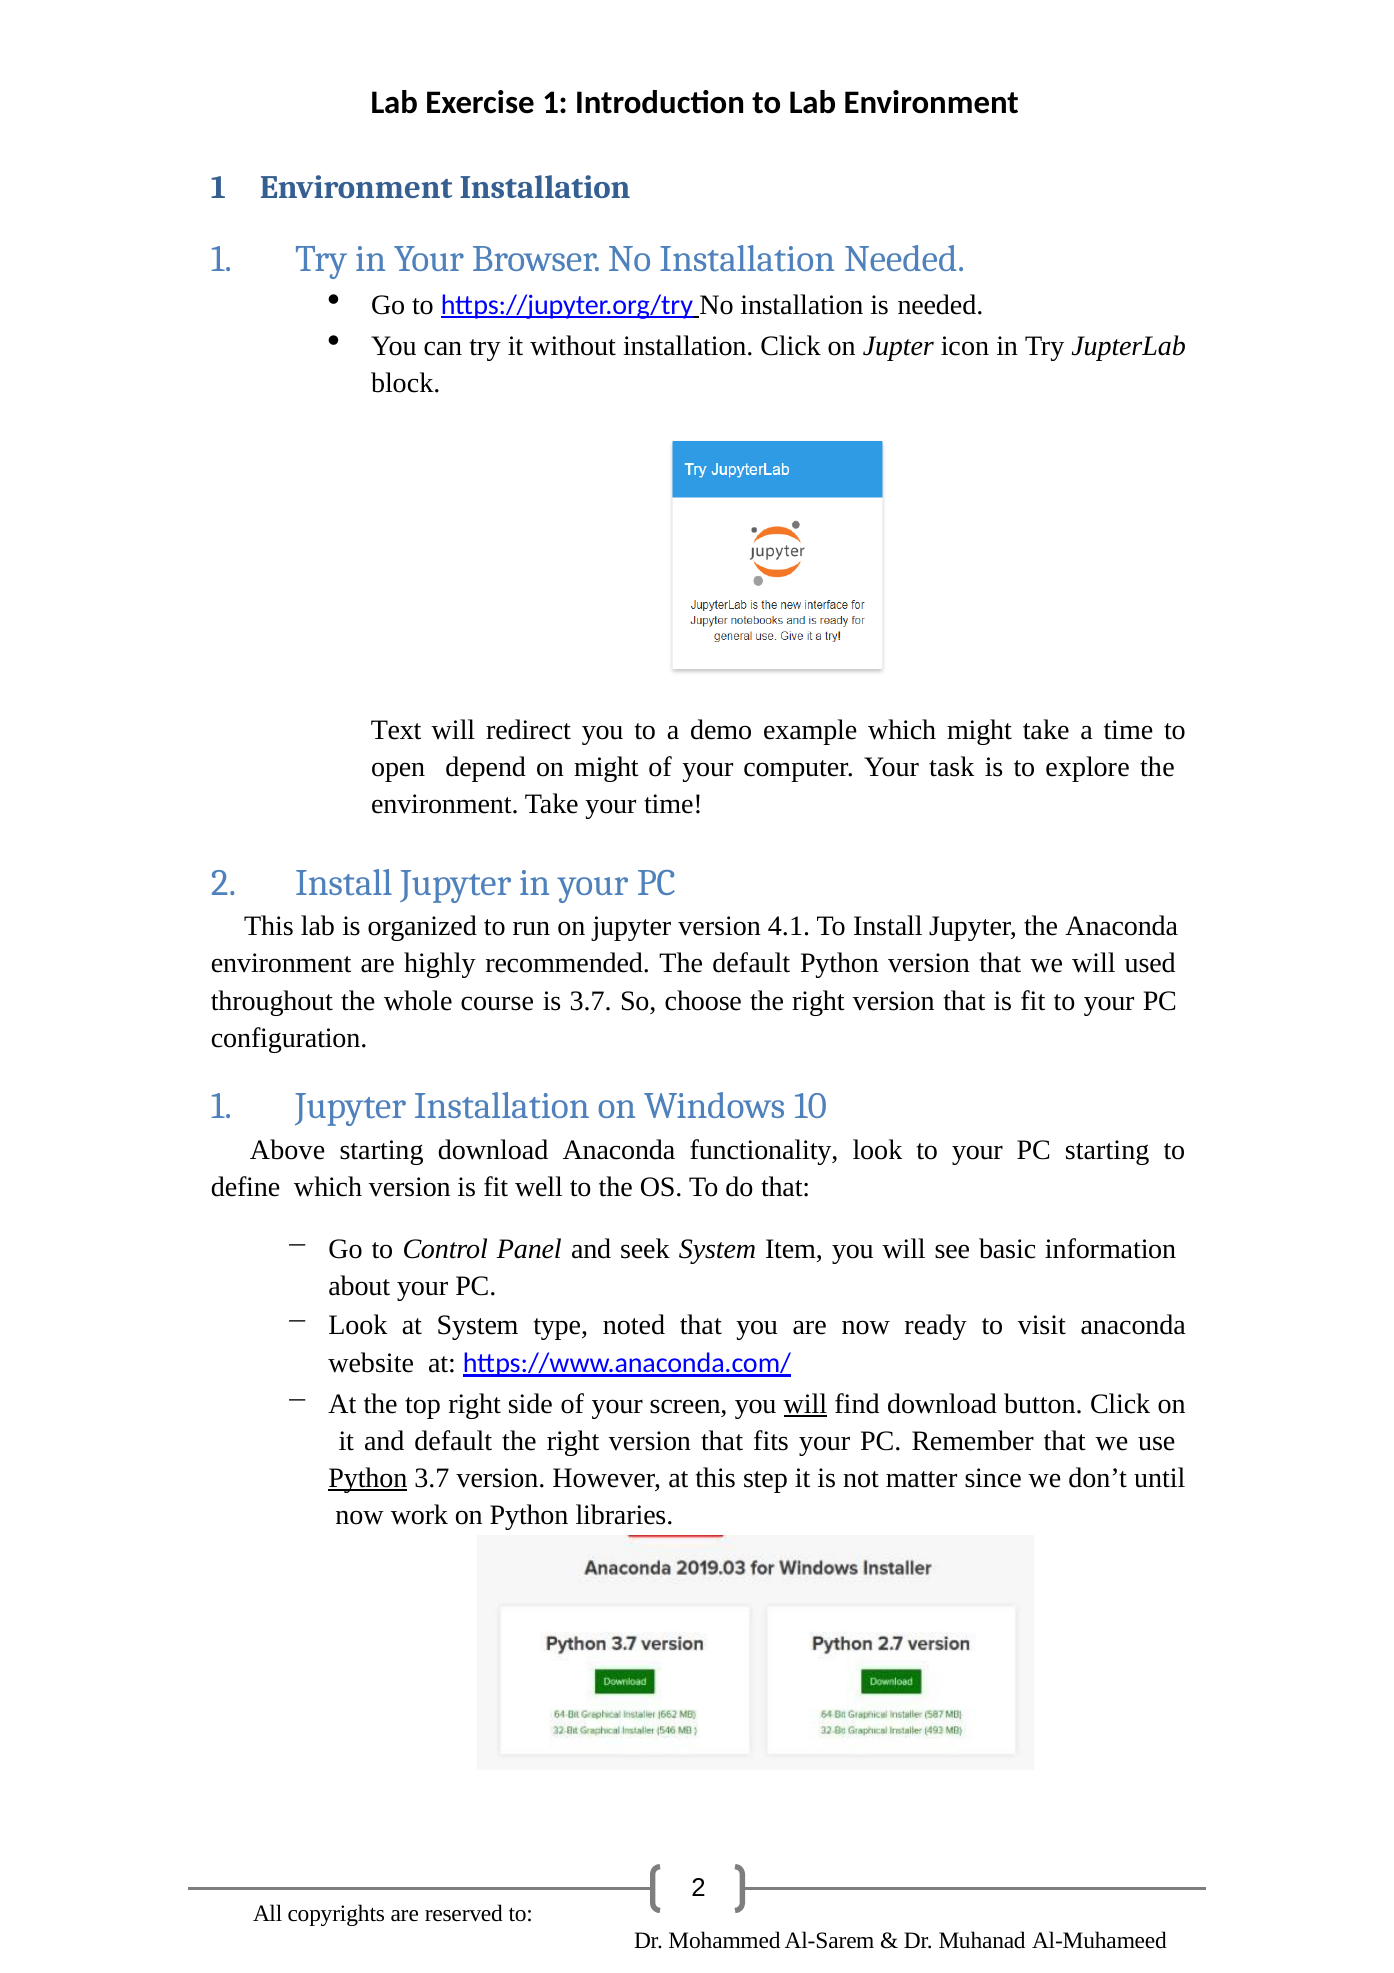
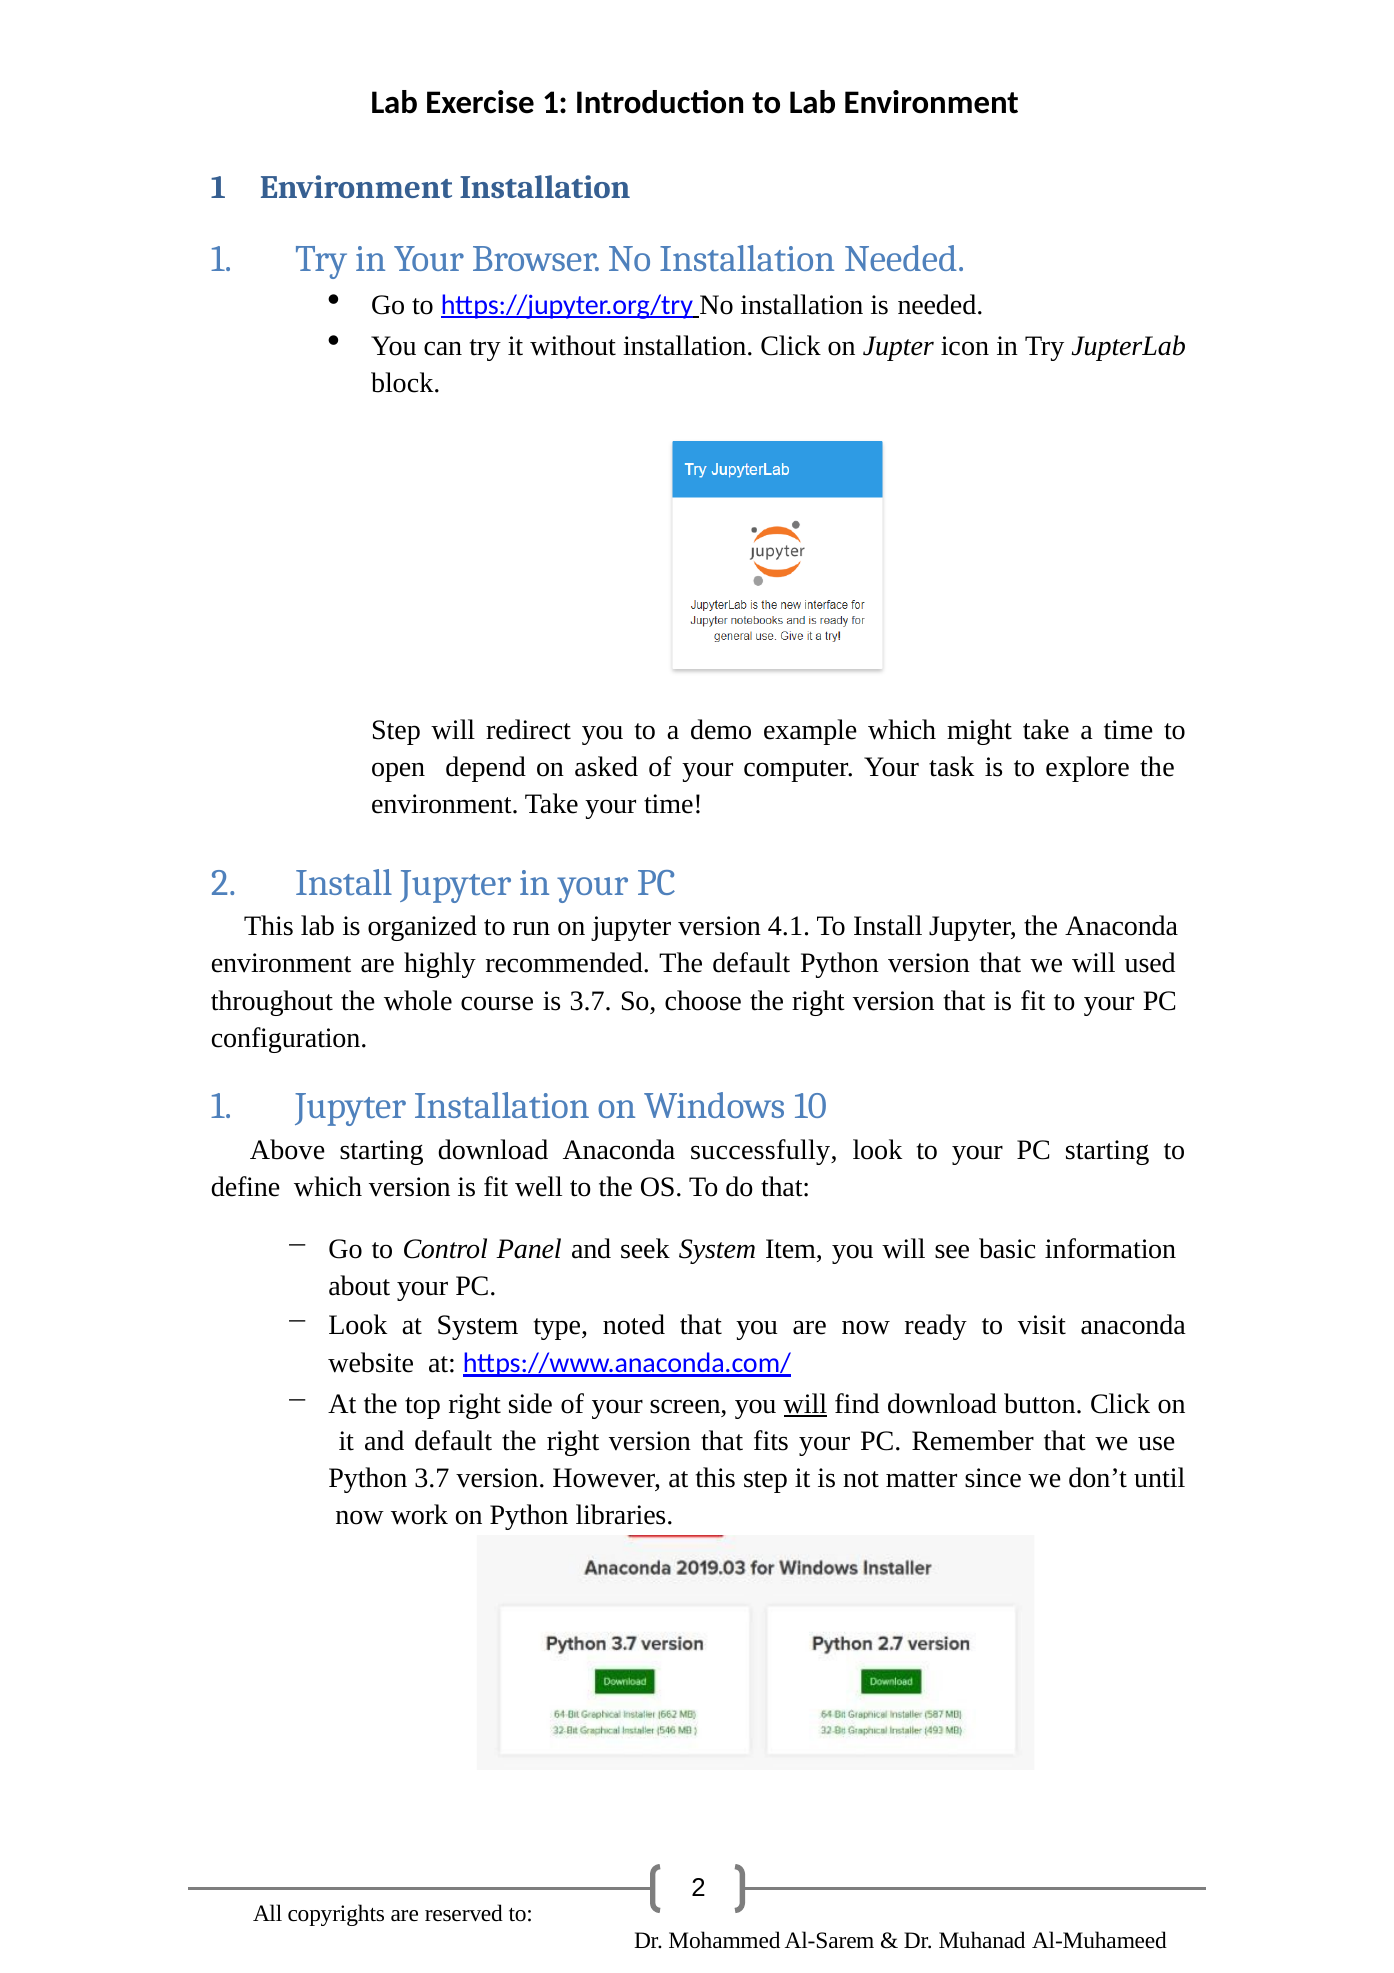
Text: Text -> Step (396, 730)
on might: might -> asked (606, 767)
functionality: functionality -> successfully (764, 1150)
Python underline: present -> none (368, 1478)
